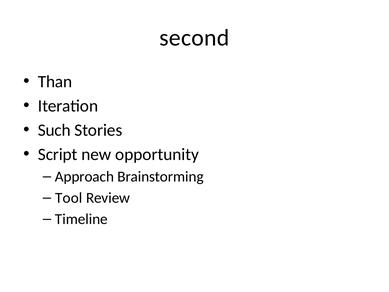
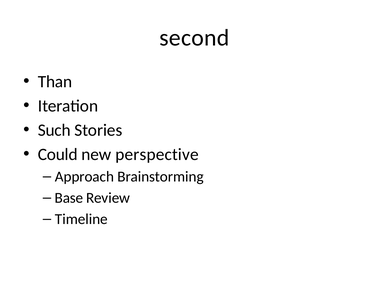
Script: Script -> Could (58, 154)
opportunity: opportunity -> perspective (157, 154)
Tool: Tool -> Base (69, 198)
